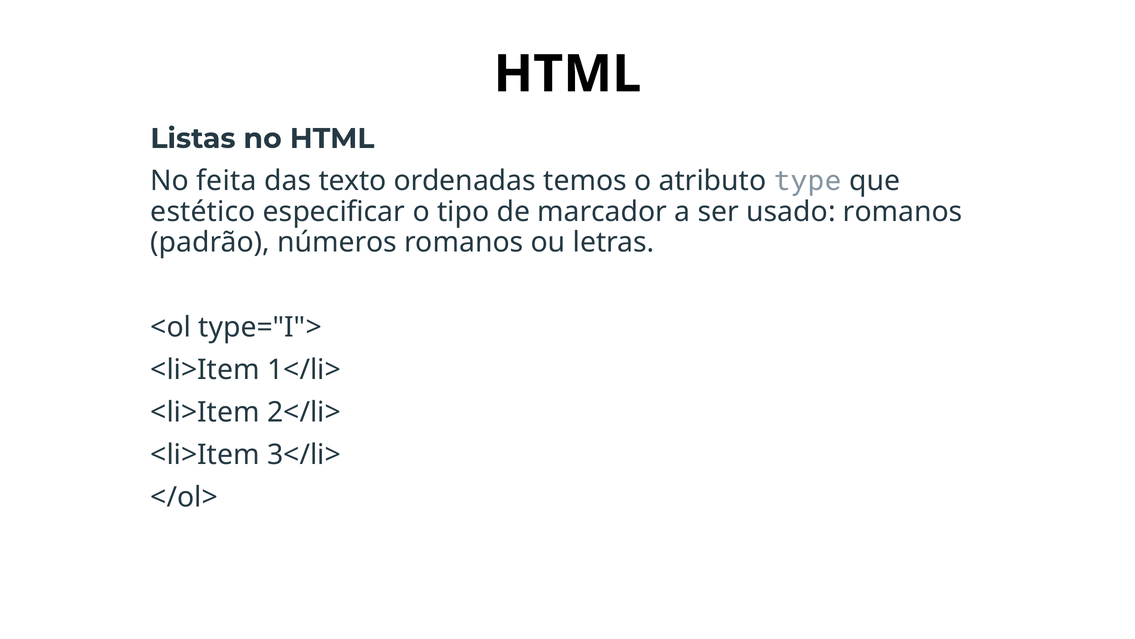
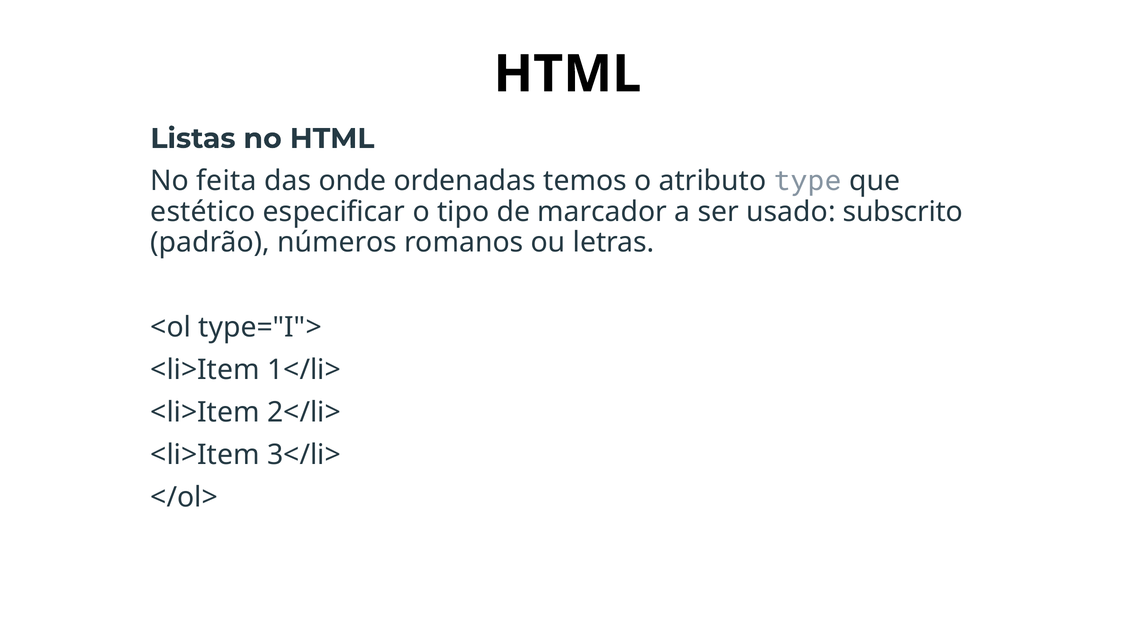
texto: texto -> onde (352, 181)
usado romanos: romanos -> subscrito (903, 212)
